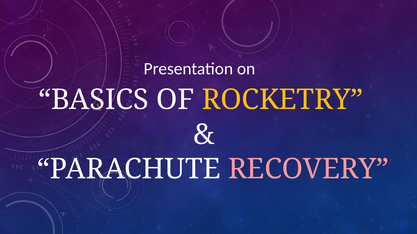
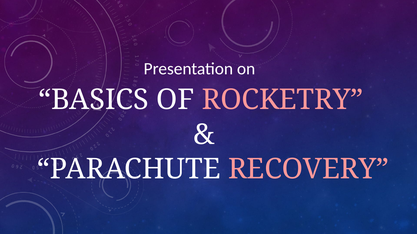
ROCKETRY colour: yellow -> pink (283, 100)
